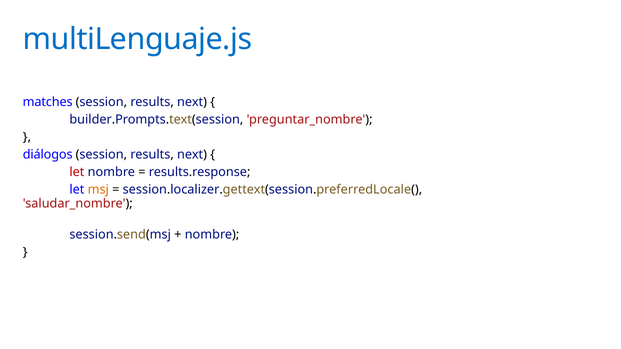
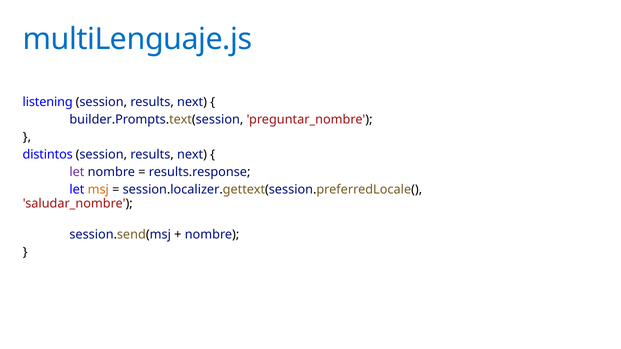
matches: matches -> listening (48, 102)
diálogos: diálogos -> distintos (48, 155)
let colour: red -> purple (77, 172)
